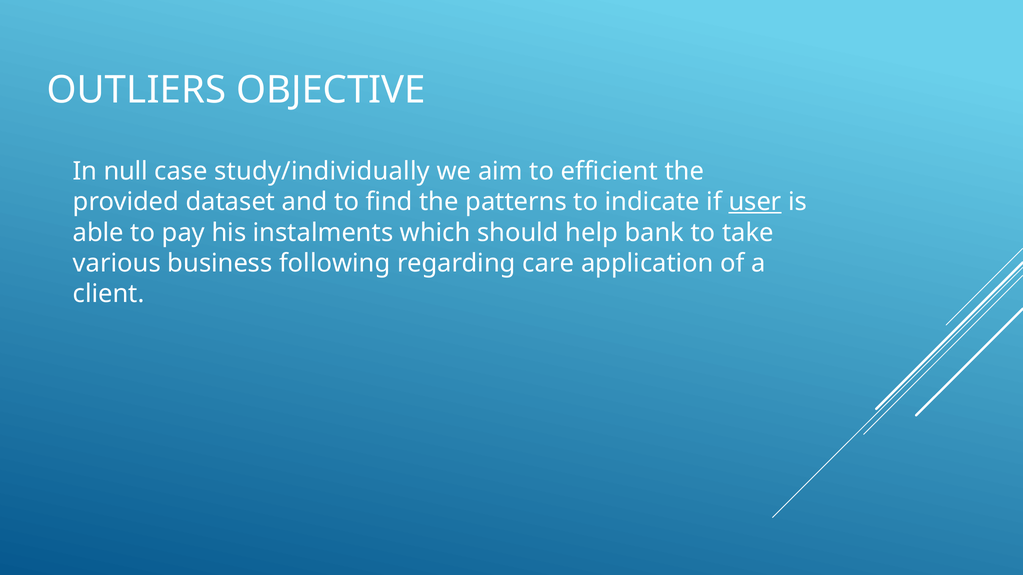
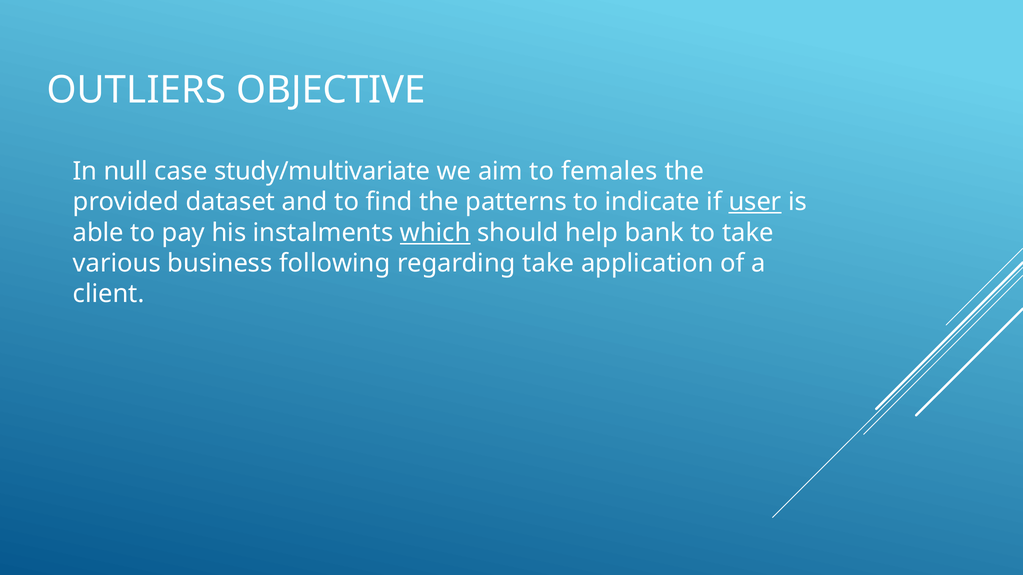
study/individually: study/individually -> study/multivariate (322, 171)
efficient: efficient -> females (609, 171)
which underline: none -> present (435, 233)
regarding care: care -> take (548, 263)
